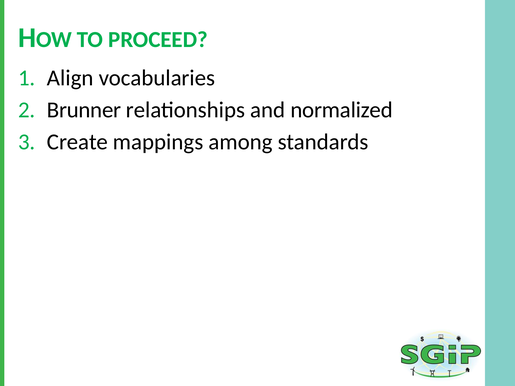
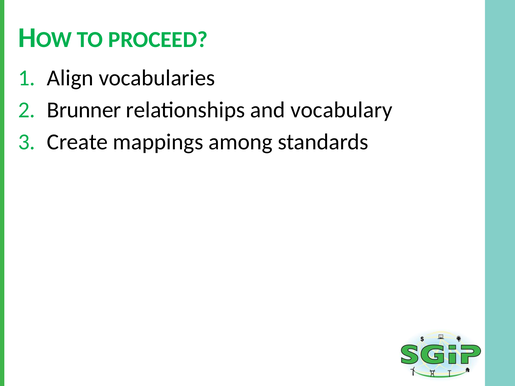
normalized: normalized -> vocabulary (341, 110)
